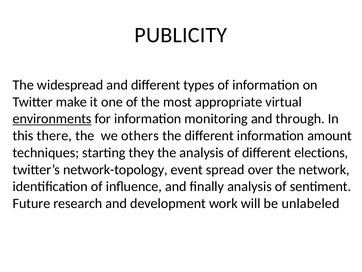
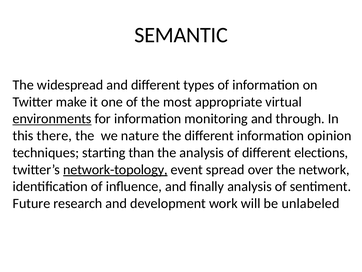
PUBLICITY: PUBLICITY -> SEMANTIC (181, 35)
others: others -> nature (140, 136)
amount: amount -> opinion (329, 136)
they: they -> than (141, 152)
network-topology underline: none -> present (115, 169)
